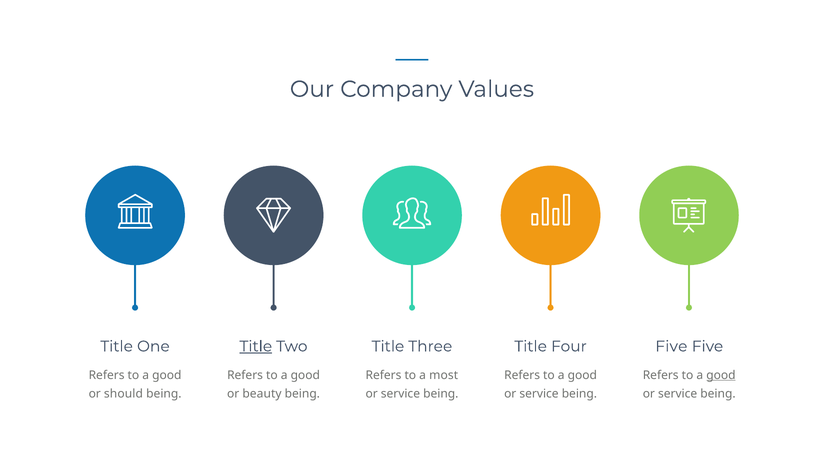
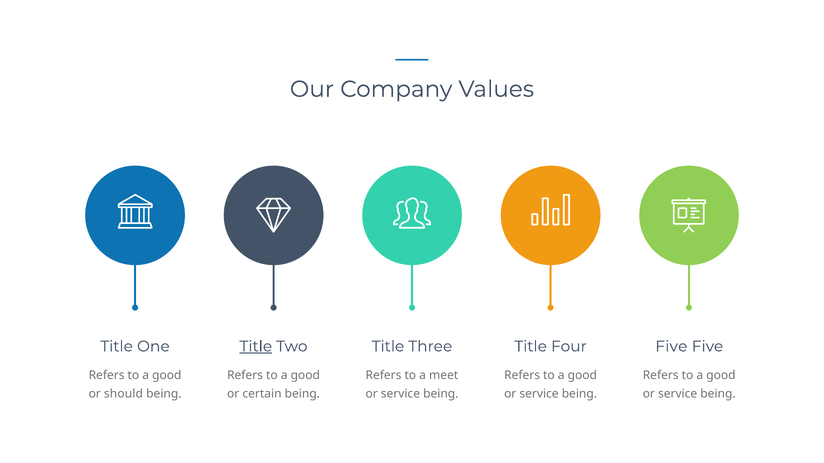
most: most -> meet (444, 376)
good underline: present -> none (721, 376)
beauty: beauty -> certain (262, 394)
